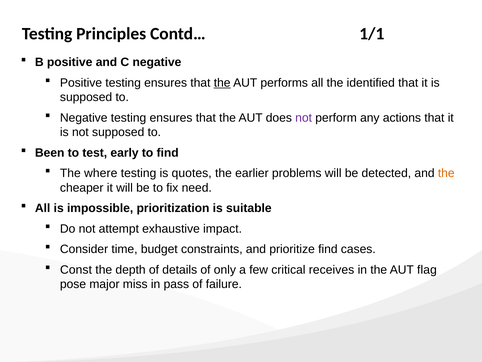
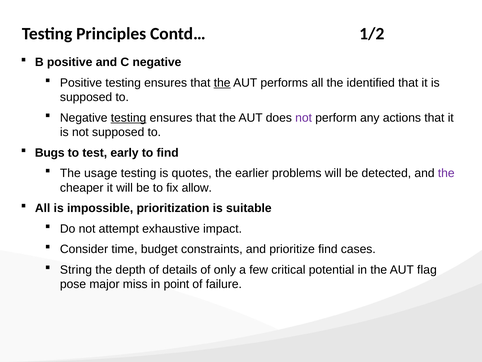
1/1: 1/1 -> 1/2 (372, 34)
testing underline: none -> present (129, 118)
Been: Been -> Bugs (50, 153)
where: where -> usage (101, 173)
the colour: orange -> purple (446, 173)
need: need -> allow (197, 187)
Const: Const -> String (76, 269)
receives: receives -> potential (332, 269)
pass: pass -> point (176, 284)
